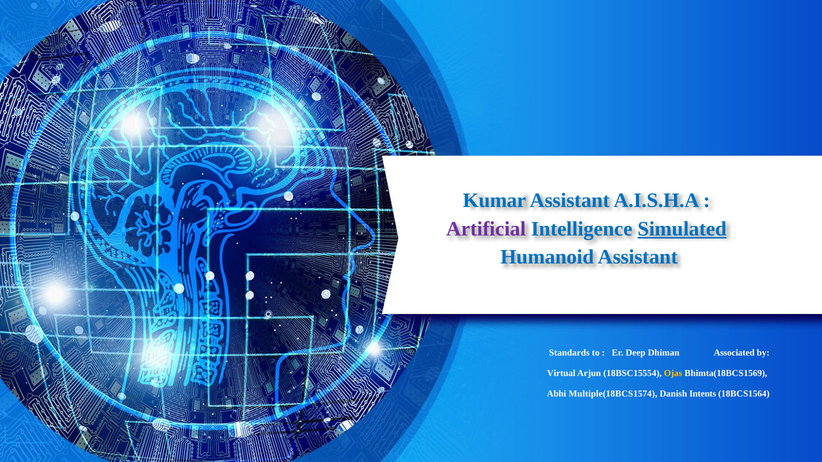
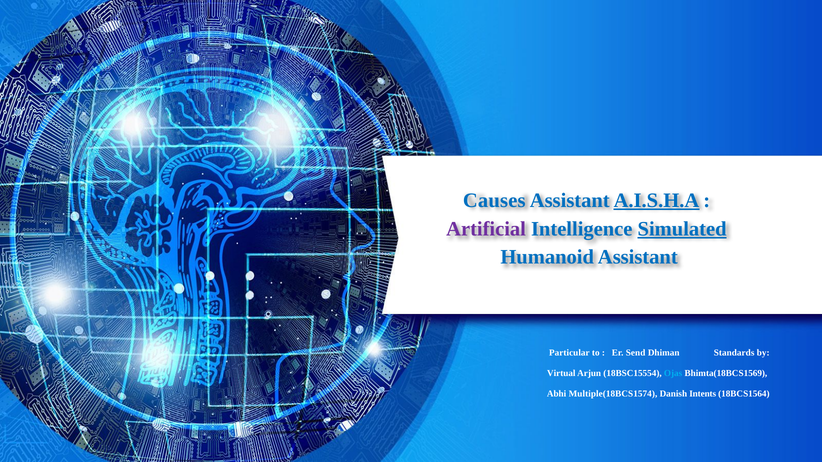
Kumar: Kumar -> Causes (494, 201)
A.I.S.H.A underline: none -> present (656, 201)
Standards: Standards -> Particular (569, 353)
Deep: Deep -> Send (636, 353)
Associated: Associated -> Standards (734, 353)
Ojas colour: yellow -> light blue (673, 374)
